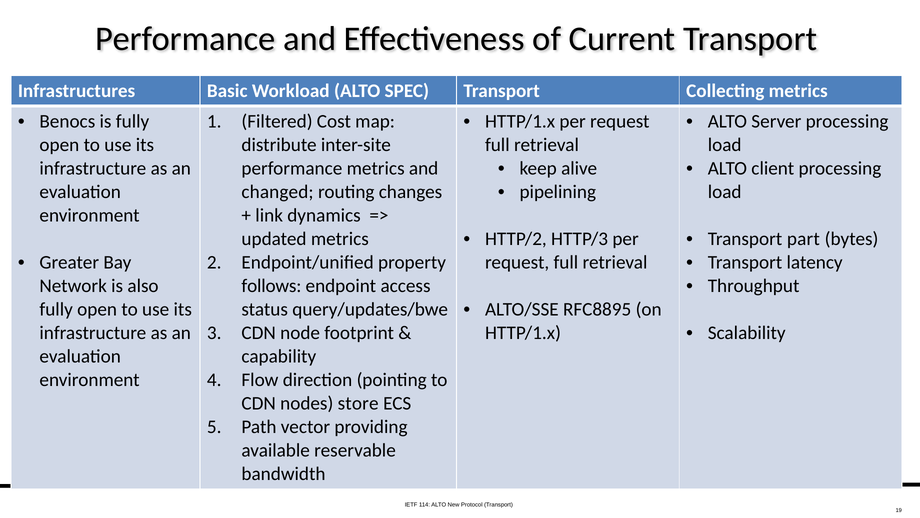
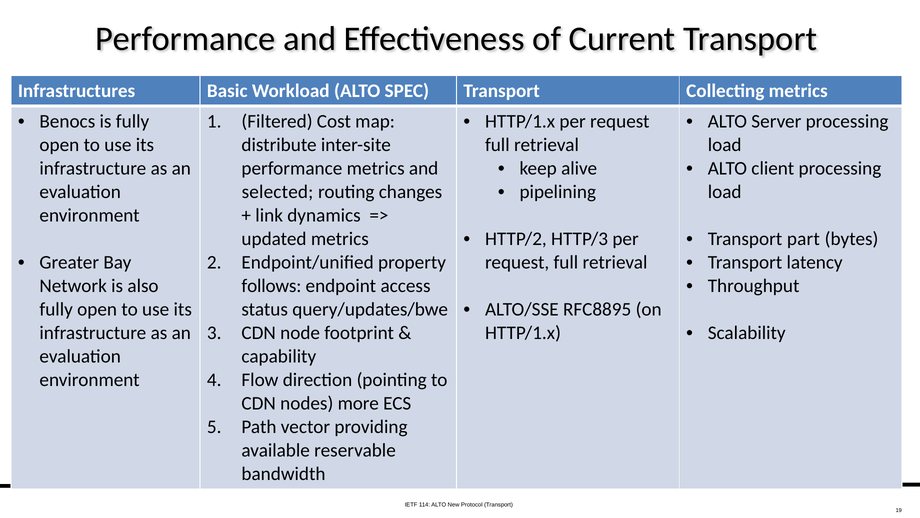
changed: changed -> selected (278, 192)
store: store -> more (358, 403)
